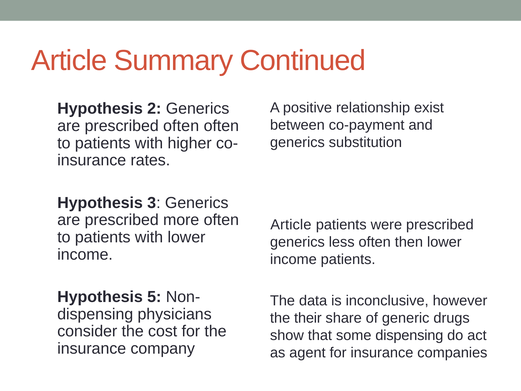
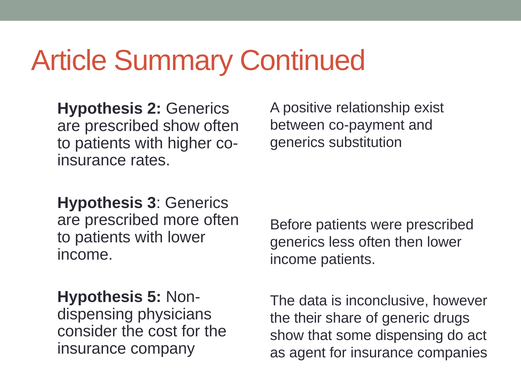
prescribed often: often -> show (181, 126)
Article: Article -> Before (291, 225)
